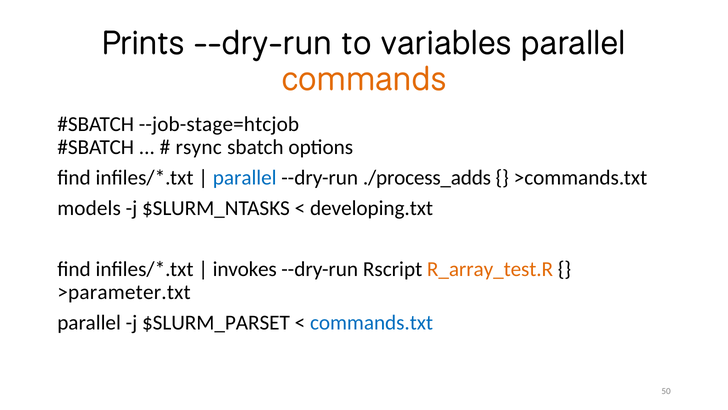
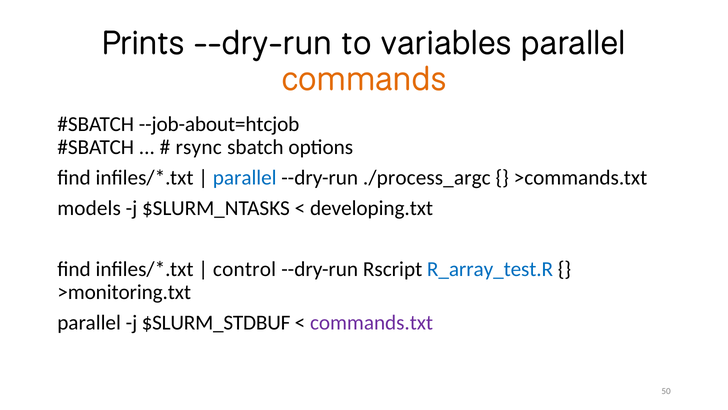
--job-stage=htcjob: --job-stage=htcjob -> --job-about=htcjob (219, 124)
./process_adds: ./process_adds -> ./process_argc (427, 177)
invokes: invokes -> control (245, 269)
R_array_test.R colour: orange -> blue (490, 269)
>parameter.txt: >parameter.txt -> >monitoring.txt (124, 292)
$SLURM_PARSET: $SLURM_PARSET -> $SLURM_STDBUF (216, 322)
commands.txt colour: blue -> purple (372, 322)
